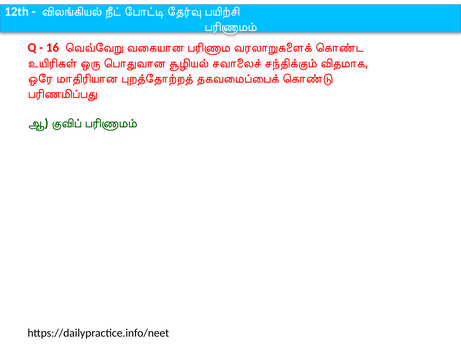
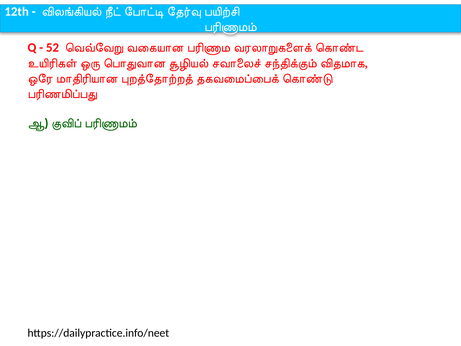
16: 16 -> 52 (53, 48)
